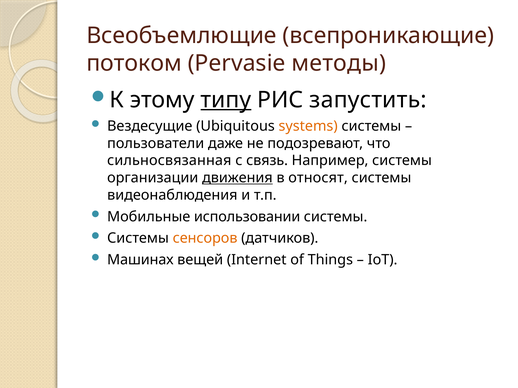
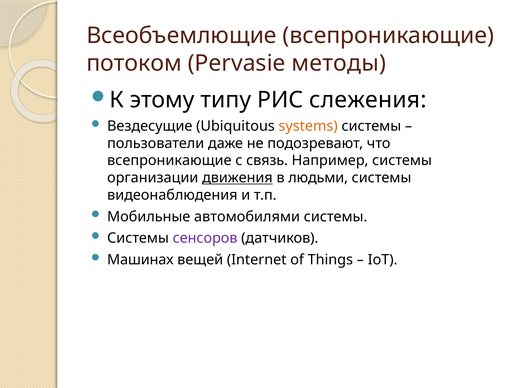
типу underline: present -> none (226, 100)
запустить: запустить -> слежения (368, 100)
сильносвязанная: сильносвязанная -> всепроникающие (169, 161)
относят: относят -> людьми (318, 178)
использовании: использовании -> автомобилями (247, 217)
сенсоров colour: orange -> purple (205, 239)
